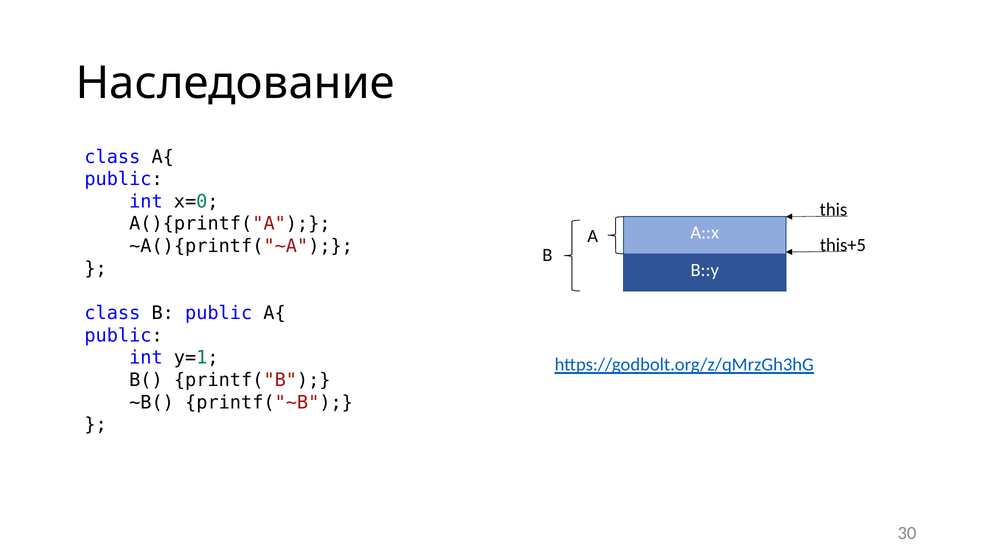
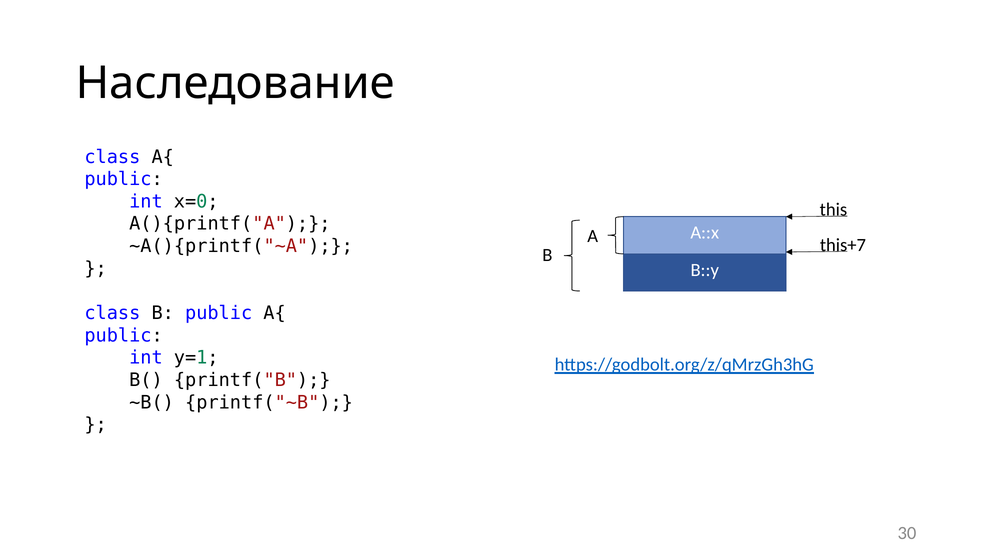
this+5: this+5 -> this+7 (843, 245)
